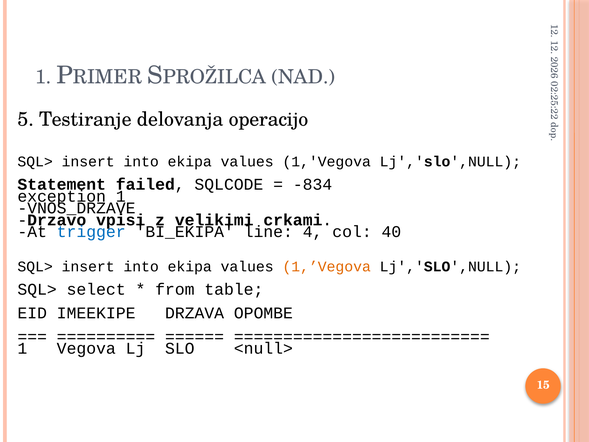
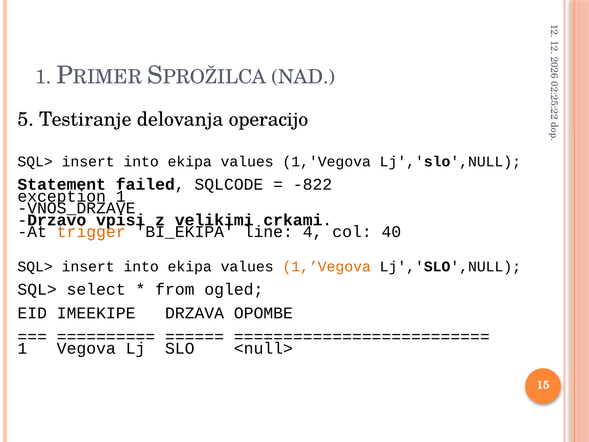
-834: -834 -> -822 (313, 184)
trigger colour: blue -> orange (91, 232)
table: table -> ogled (234, 289)
